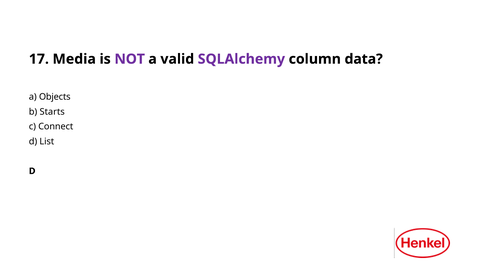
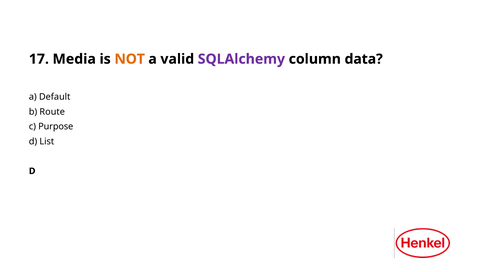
NOT colour: purple -> orange (130, 59)
Objects: Objects -> Default (55, 97)
Starts: Starts -> Route (52, 112)
Connect: Connect -> Purpose (56, 126)
